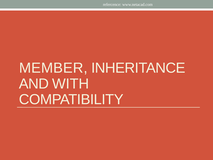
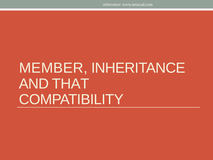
WITH: WITH -> THAT (71, 84)
